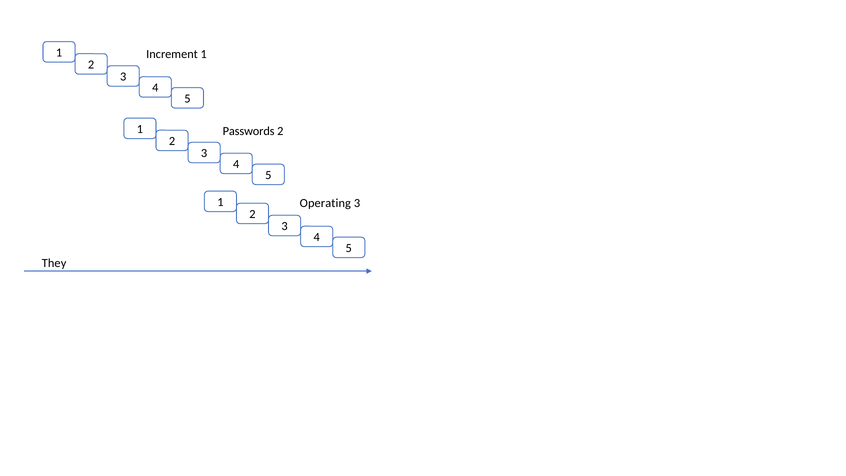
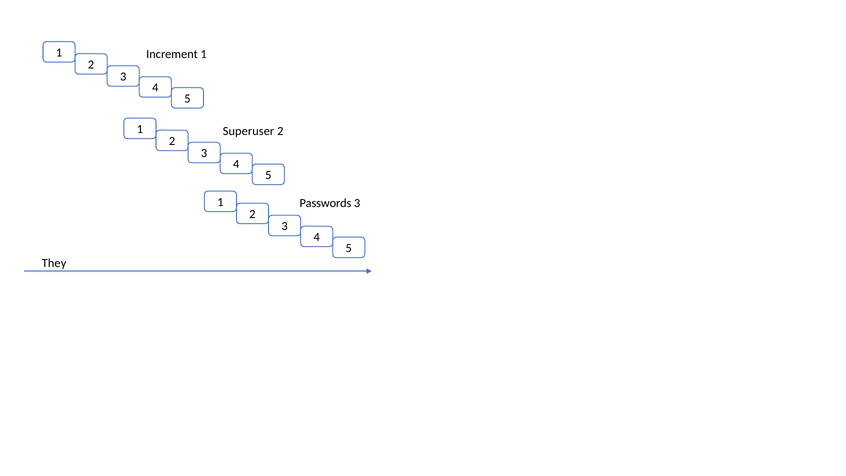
Passwords: Passwords -> Superuser (249, 131)
Operating: Operating -> Passwords (325, 203)
